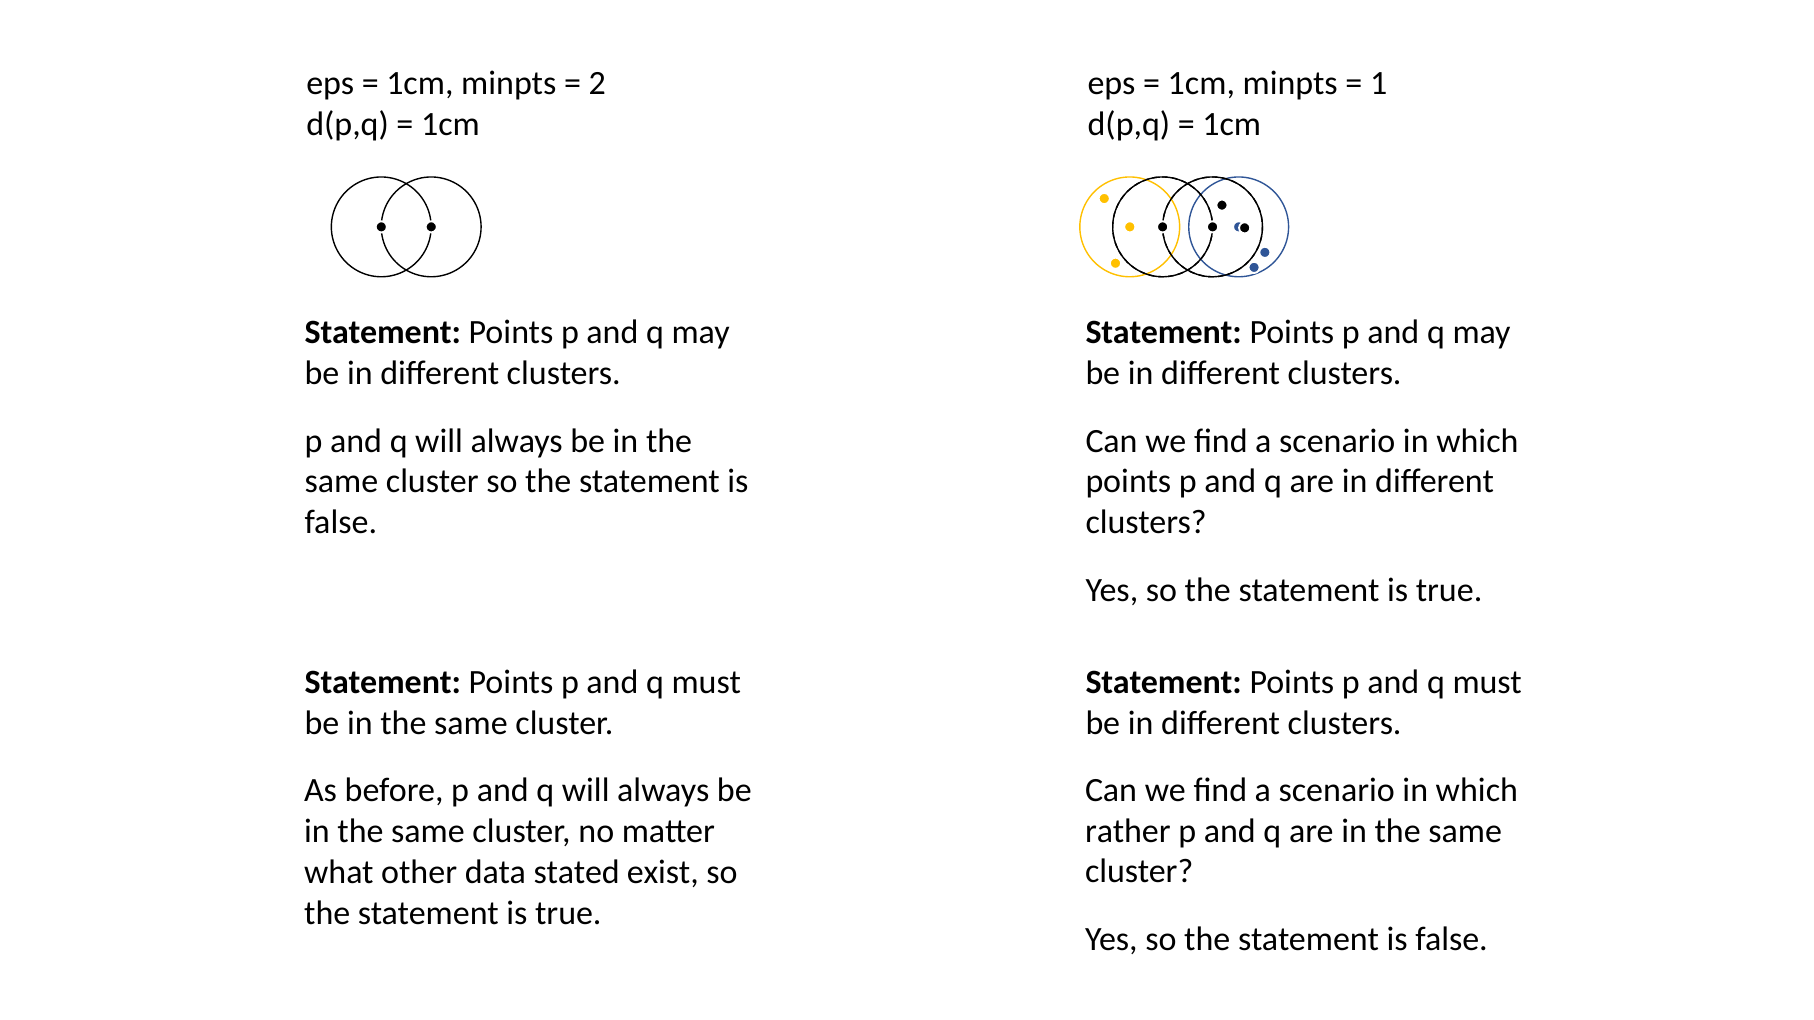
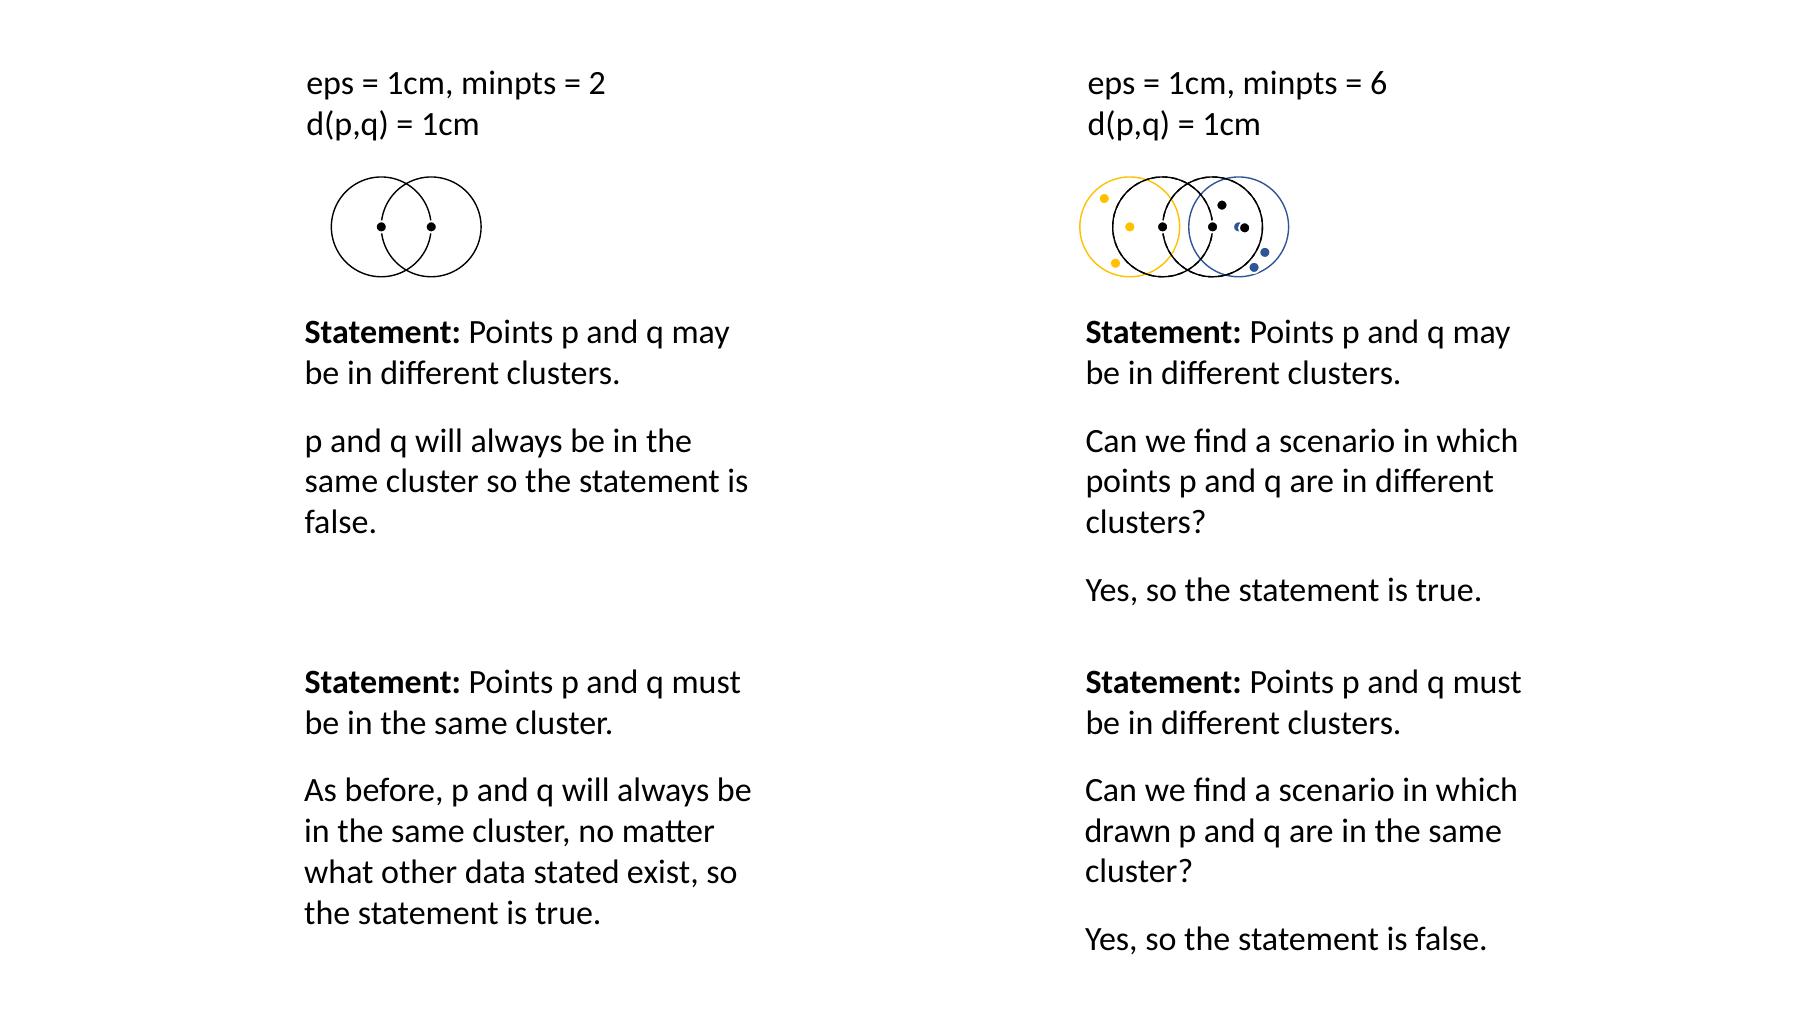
1: 1 -> 6 (1379, 83)
rather: rather -> drawn (1128, 831)
